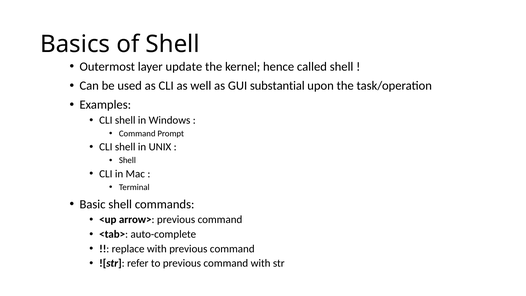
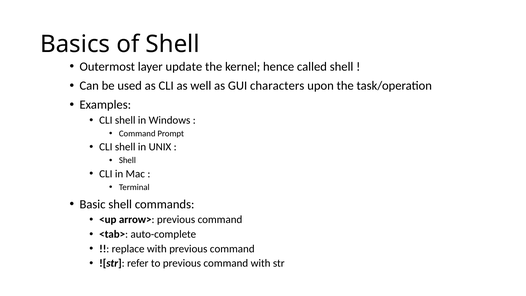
substantial: substantial -> characters (277, 86)
